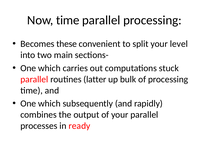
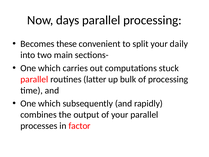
Now time: time -> days (68, 20)
level: level -> daily (179, 44)
ready: ready -> factor (80, 126)
